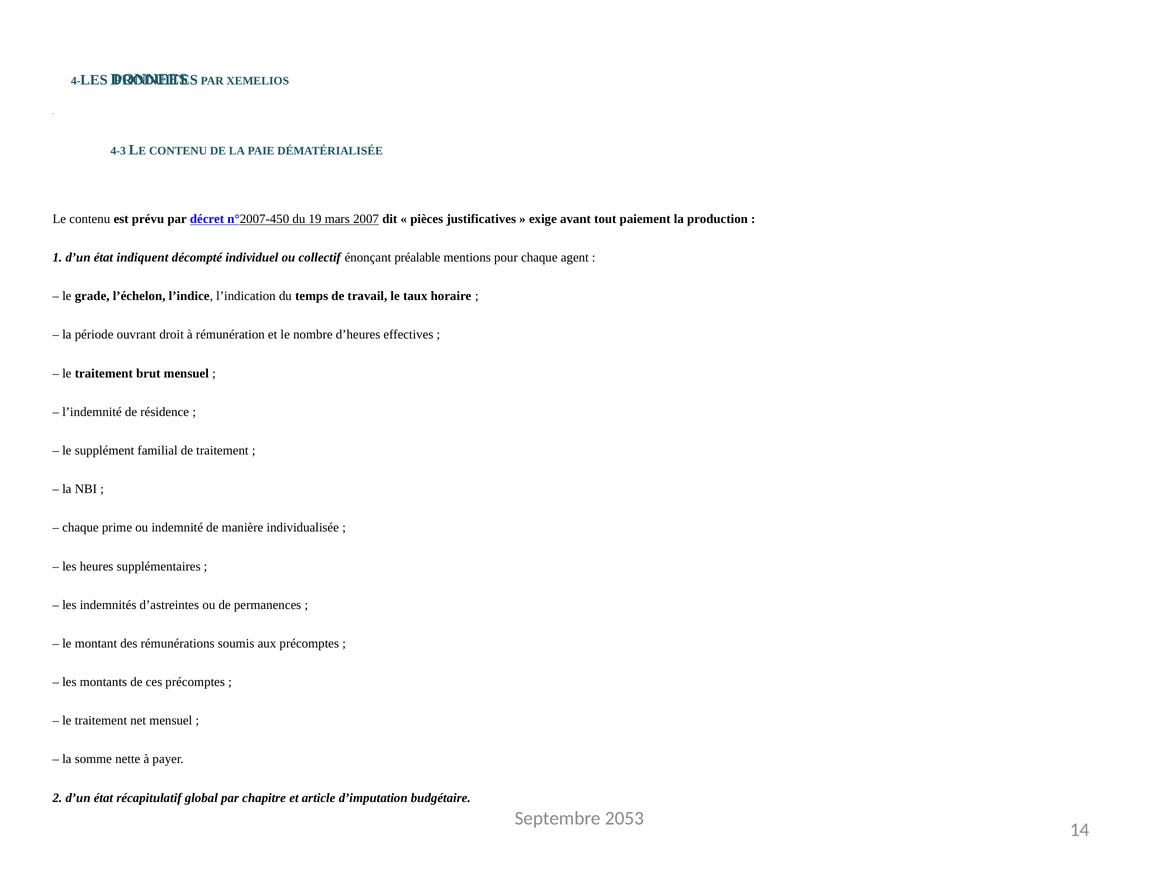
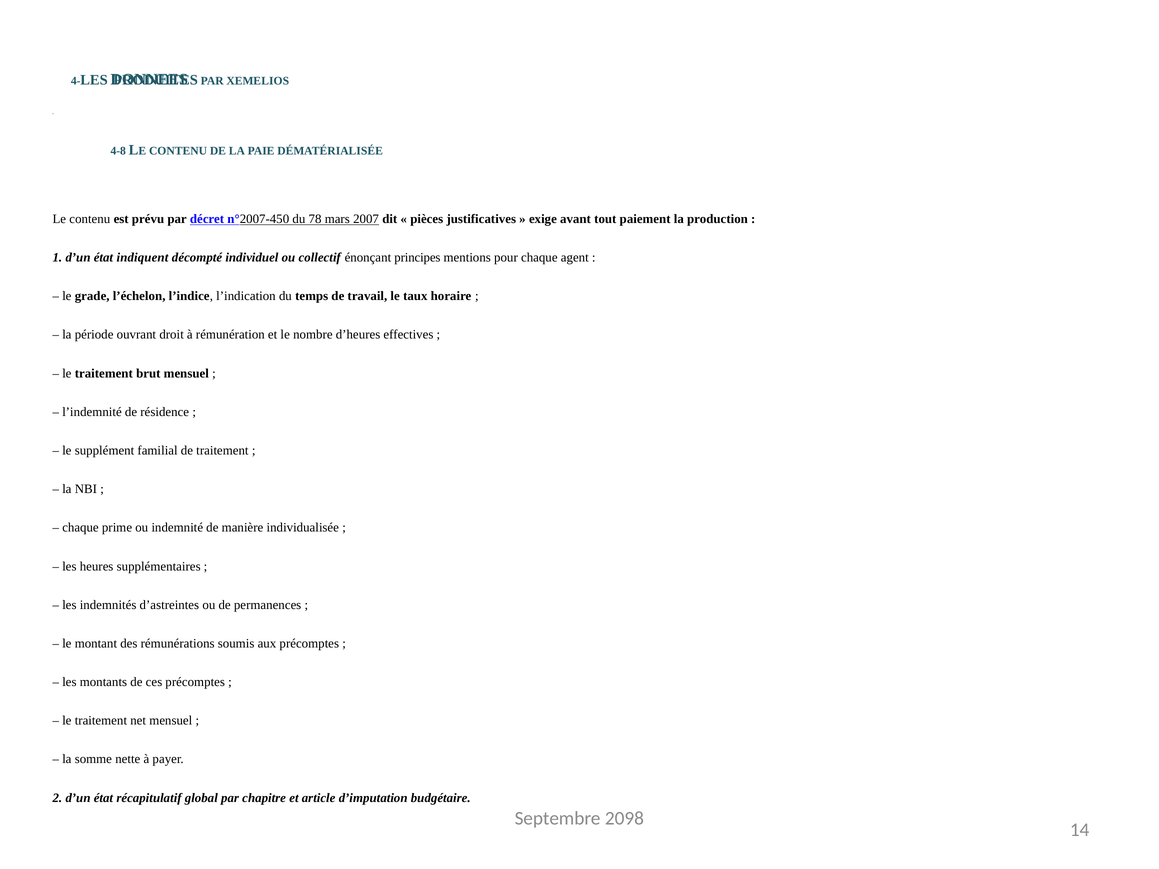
4-3: 4-3 -> 4-8 (118, 151)
19: 19 -> 78 (315, 219)
préalable: préalable -> principes (417, 258)
2053: 2053 -> 2098 (624, 819)
